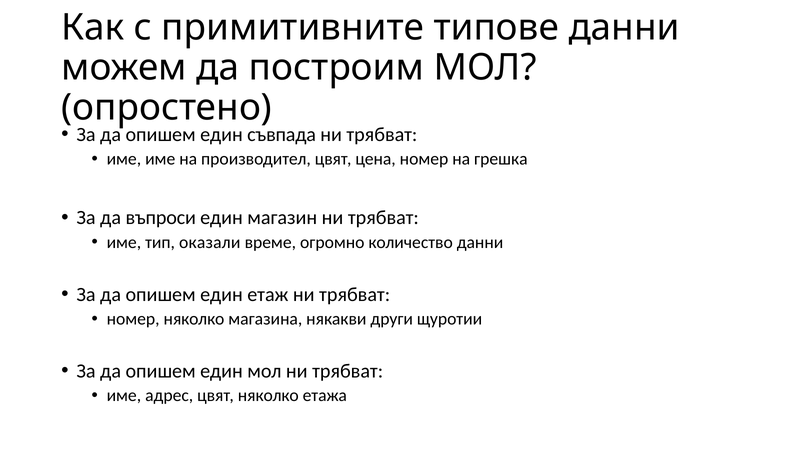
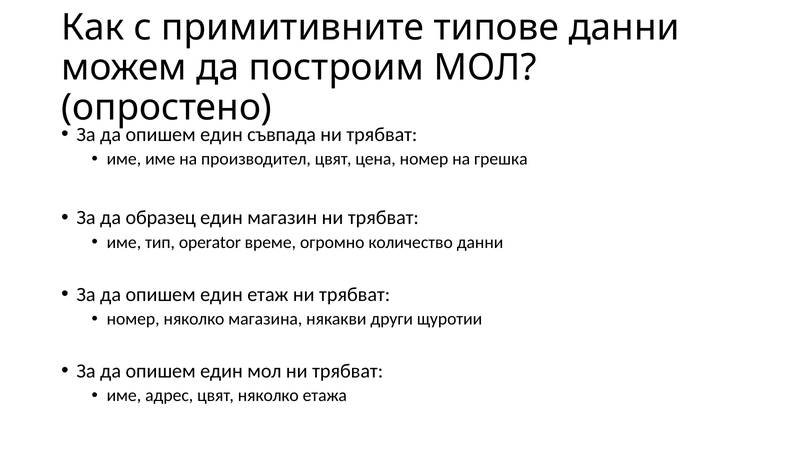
въпроси: въпроси -> образец (161, 218)
оказали: оказали -> operator (210, 242)
